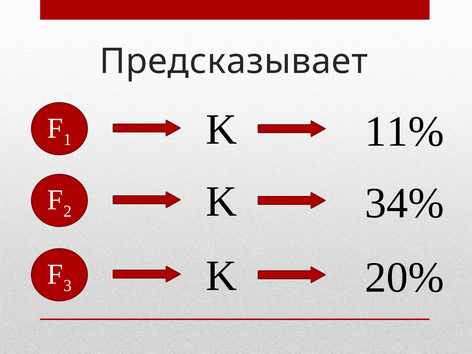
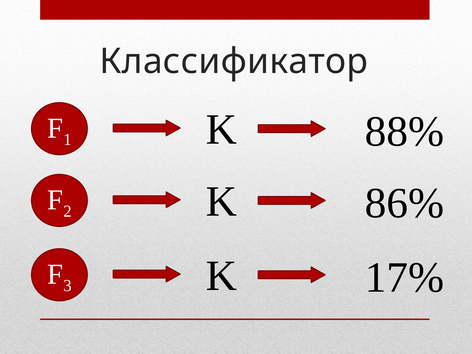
Предсказывает: Предсказывает -> Классификатор (234, 61)
11%: 11% -> 88% (404, 131)
34%: 34% -> 86% (404, 203)
20%: 20% -> 17% (404, 278)
